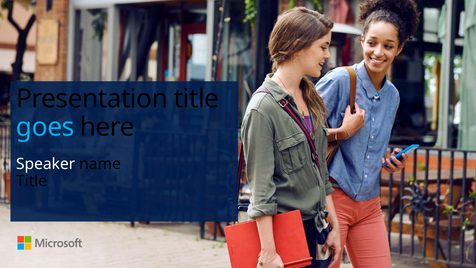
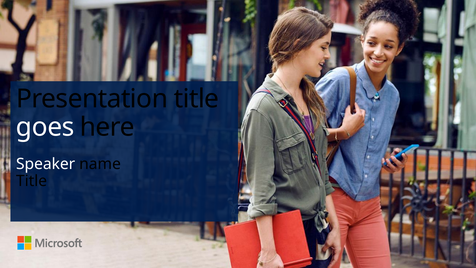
goes colour: light blue -> white (45, 127)
